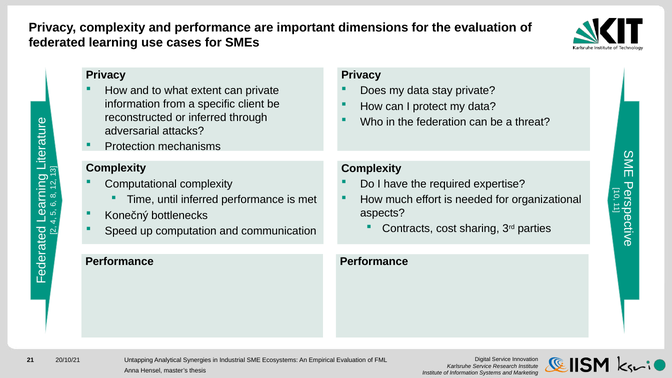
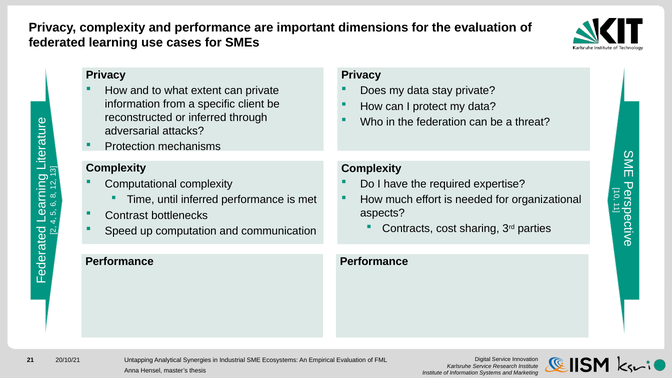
Konečný: Konečný -> Contrast (127, 215)
